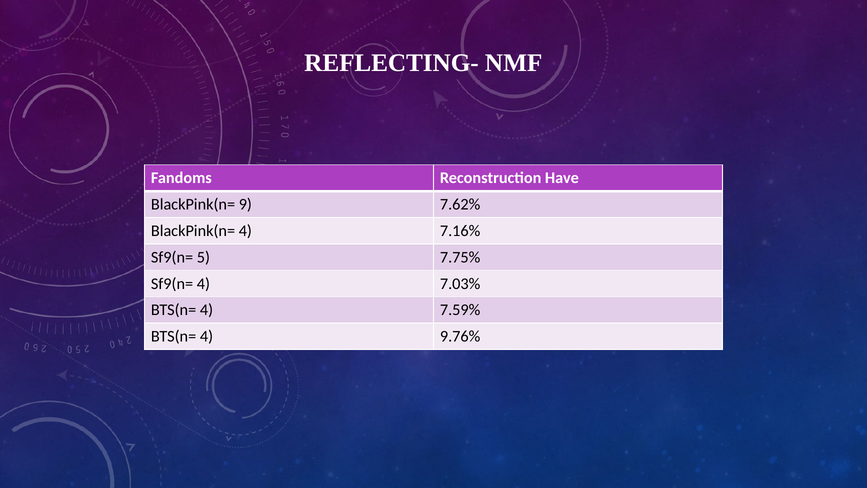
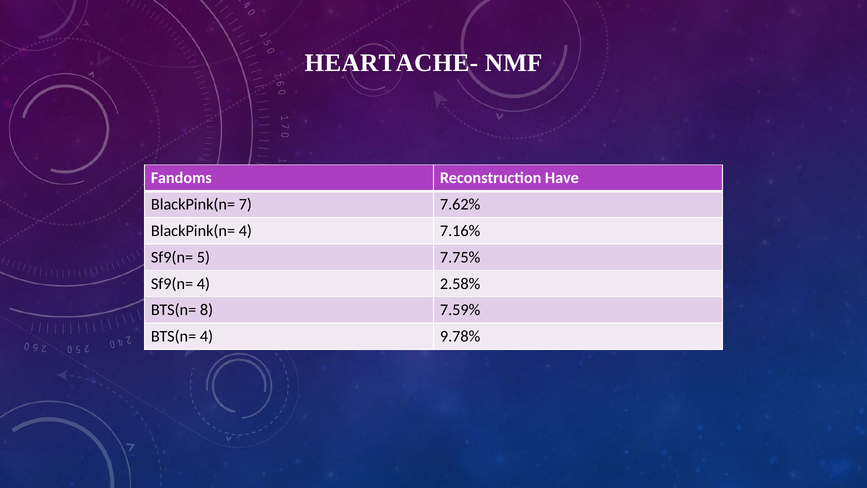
REFLECTING-: REFLECTING- -> HEARTACHE- (391, 63)
9: 9 -> 7 (245, 204)
7.03%: 7.03% -> 2.58% (460, 283)
4: 4 -> 8 (206, 310)
9.76%: 9.76% -> 9.78% (460, 336)
